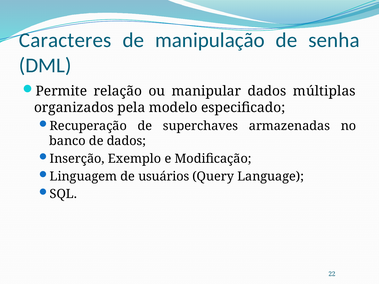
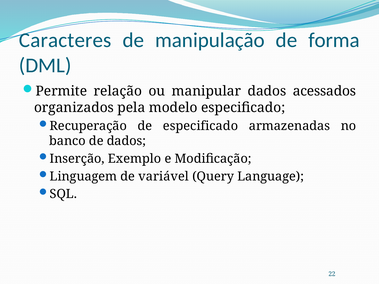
senha: senha -> forma (334, 40)
múltiplas: múltiplas -> acessados (324, 91)
de superchaves: superchaves -> especificado (201, 126)
usuários: usuários -> variável (164, 177)
